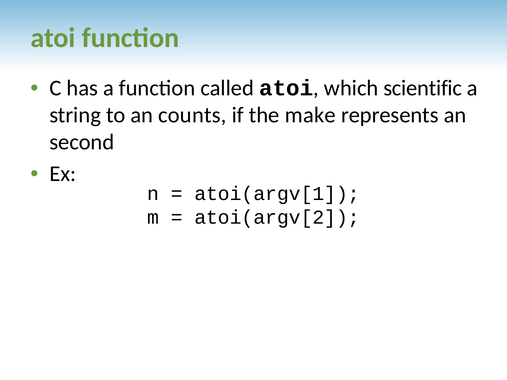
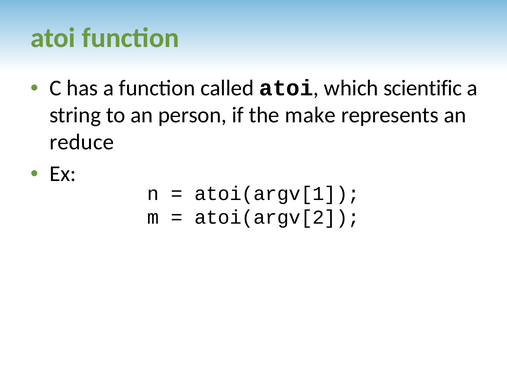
counts: counts -> person (192, 115)
second: second -> reduce (82, 142)
